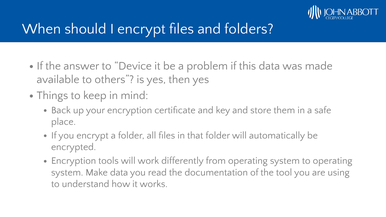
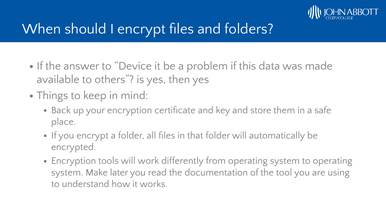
Make data: data -> later (119, 172)
